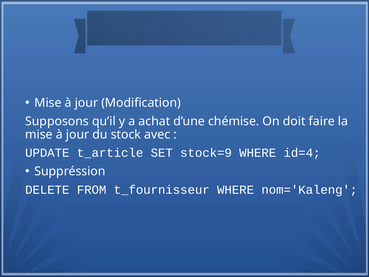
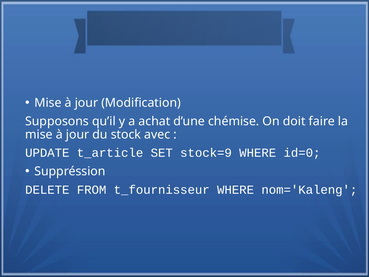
id=4: id=4 -> id=0 (302, 153)
